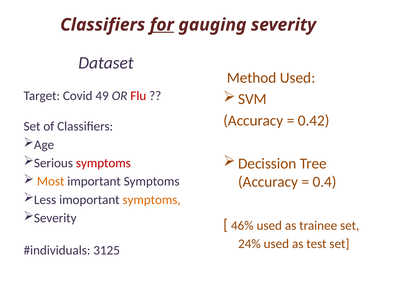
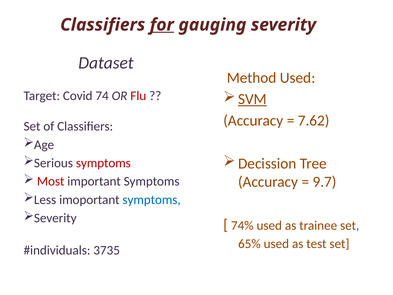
49: 49 -> 74 (102, 96)
SVM underline: none -> present (252, 99)
0.42: 0.42 -> 7.62 (314, 121)
Most colour: orange -> red (51, 181)
0.4: 0.4 -> 9.7 (325, 182)
symptoms colour: orange -> blue (152, 200)
46%: 46% -> 74% (242, 225)
24%: 24% -> 65% (249, 244)
3125: 3125 -> 3735 (107, 250)
